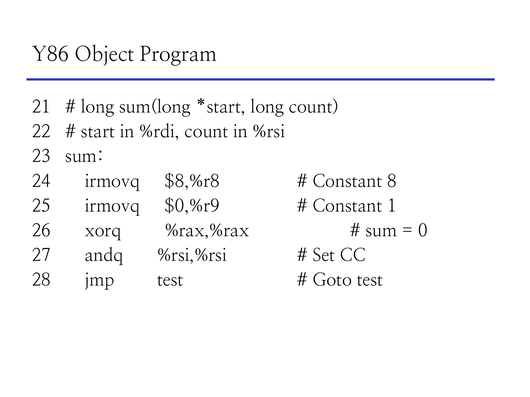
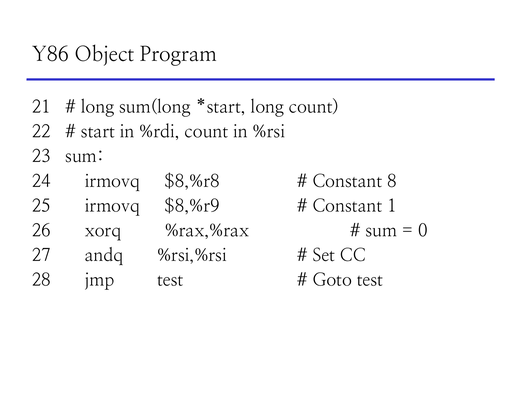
$0,%r9: $0,%r9 -> $8,%r9 (192, 206)
